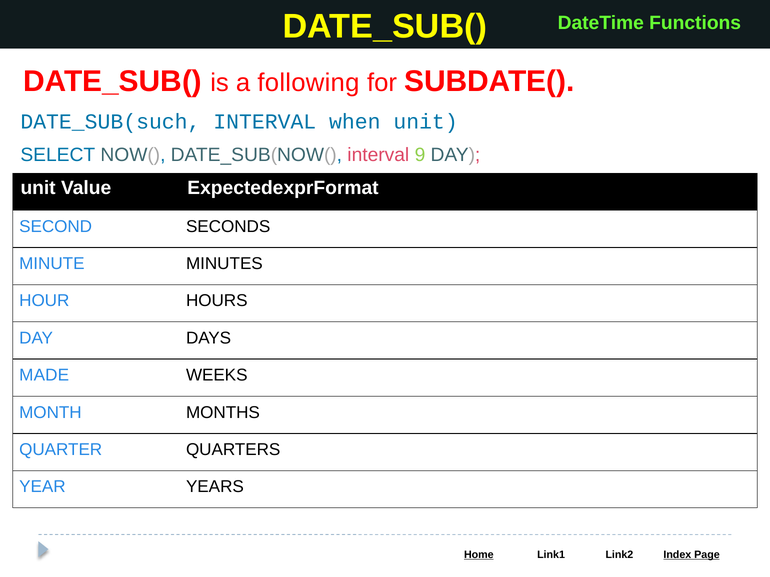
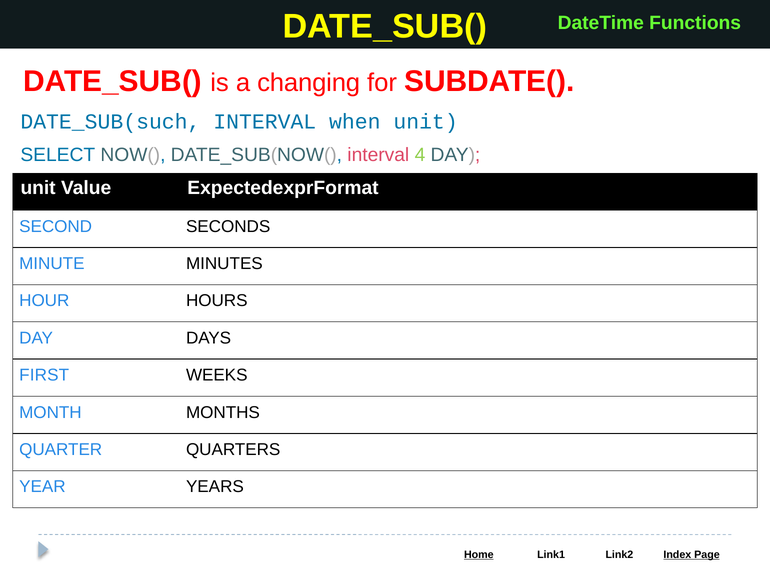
following: following -> changing (309, 83)
9: 9 -> 4 (420, 155)
MADE: MADE -> FIRST (44, 376)
